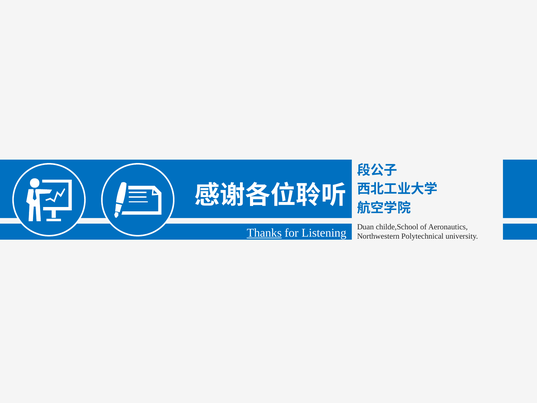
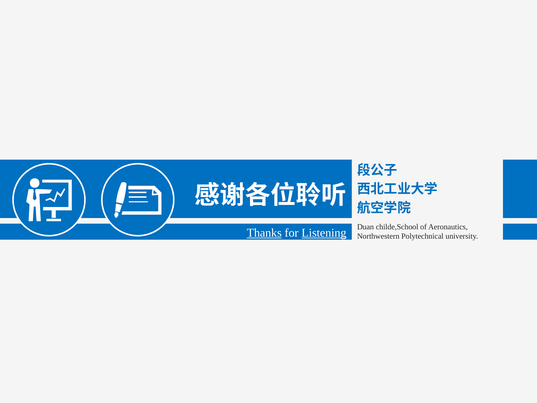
Listening underline: none -> present (324, 233)
